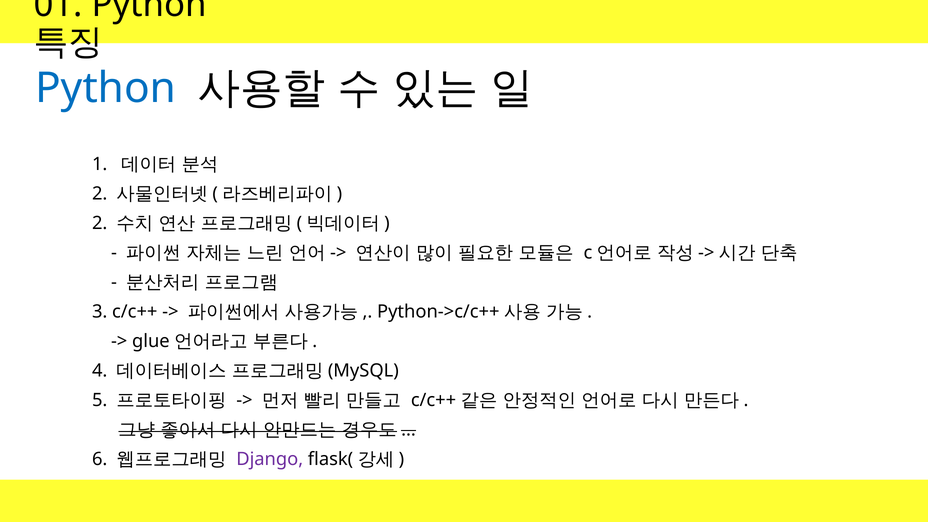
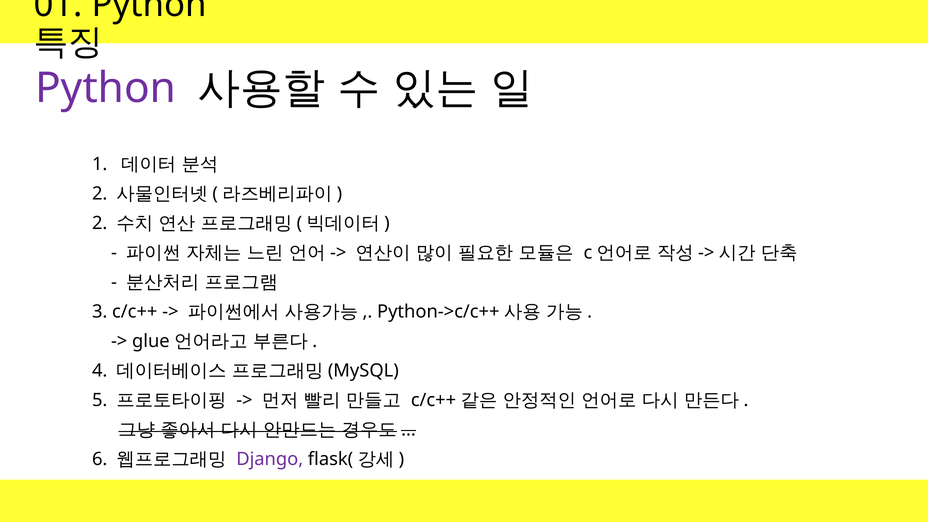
Python colour: blue -> purple (106, 88)
